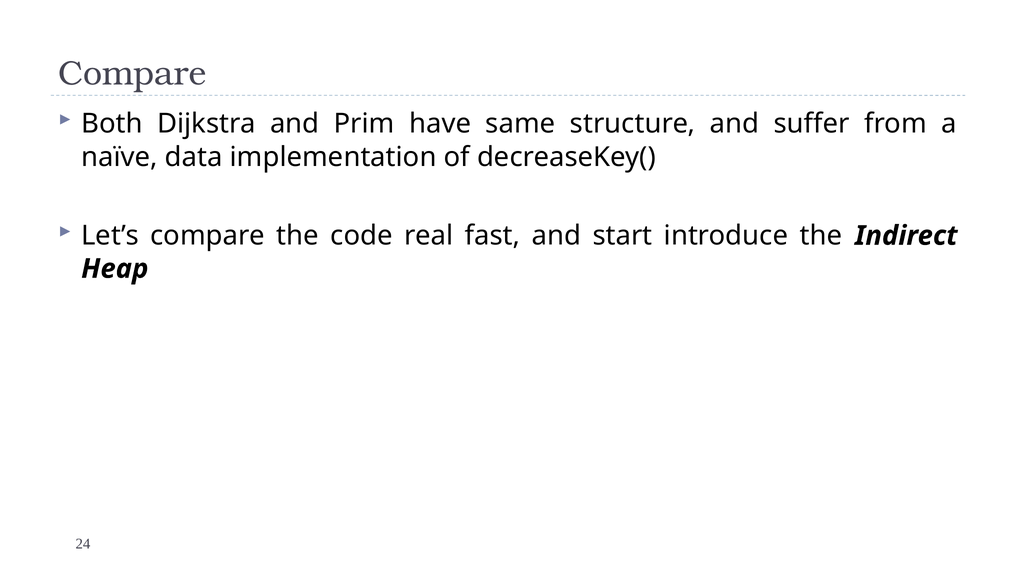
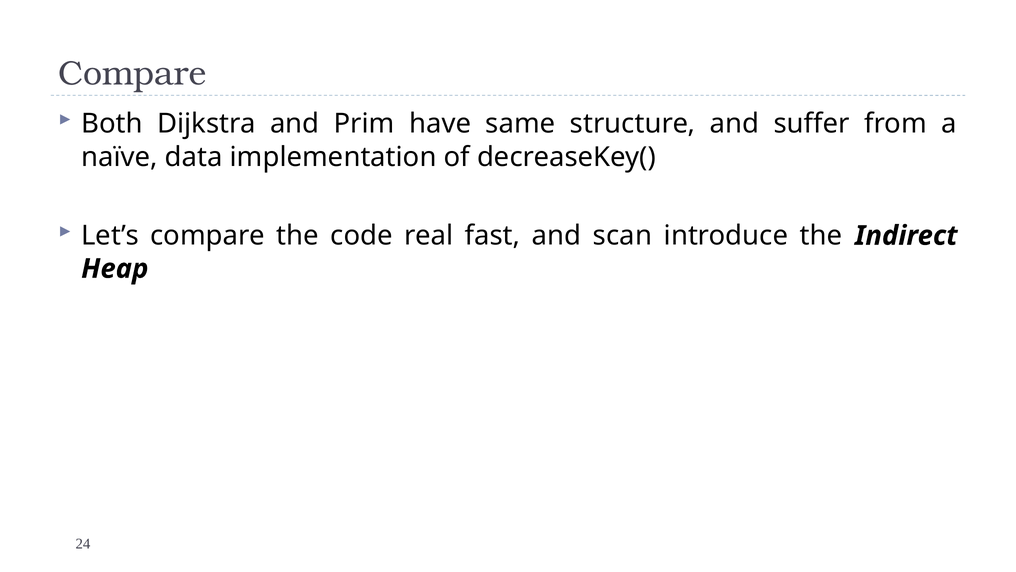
start: start -> scan (622, 236)
